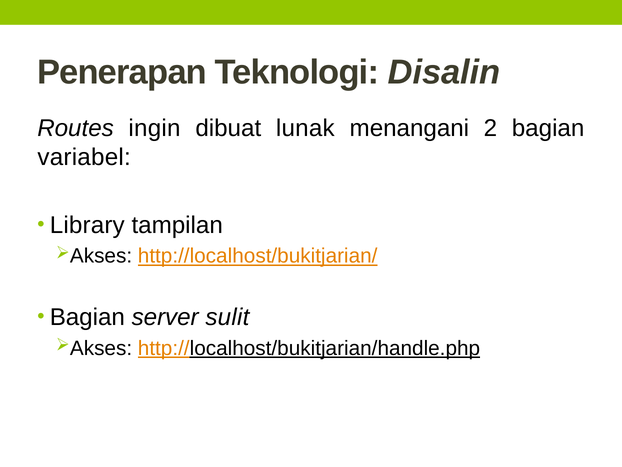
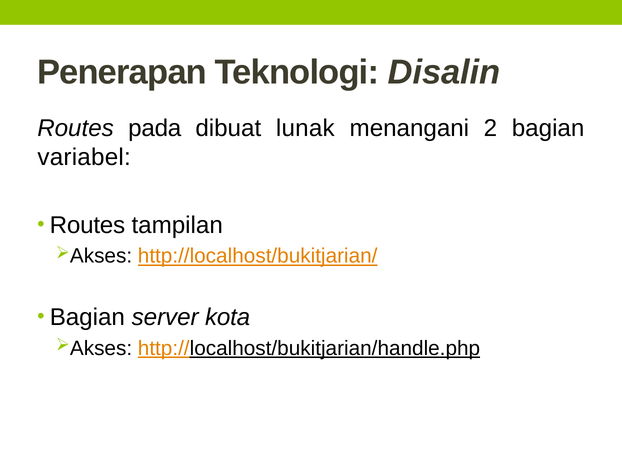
ingin: ingin -> pada (155, 128)
Library: Library -> Routes (87, 225)
sulit: sulit -> kota (228, 317)
